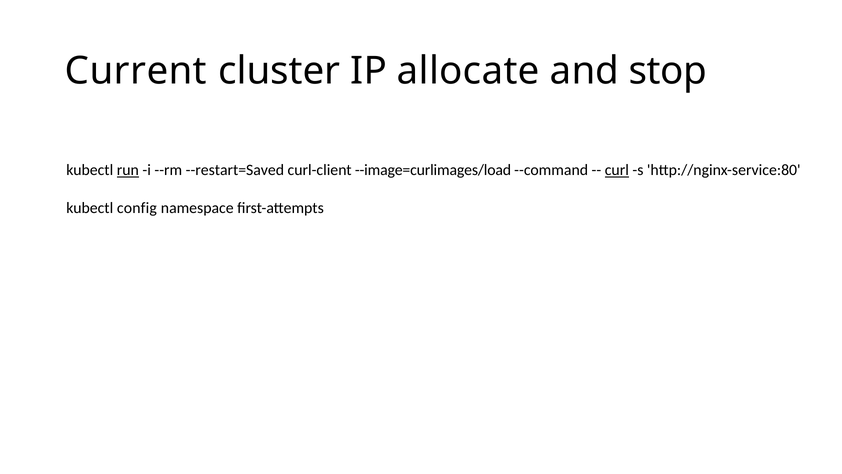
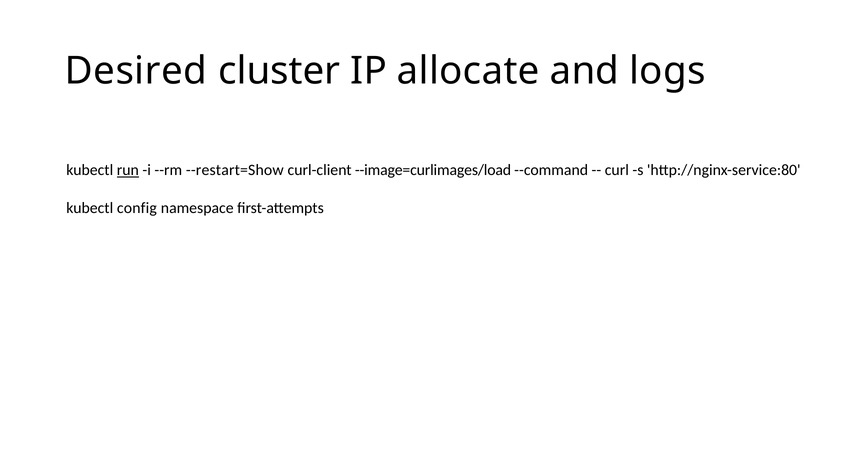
Current: Current -> Desired (136, 71)
stop: stop -> logs (667, 71)
--restart=Saved: --restart=Saved -> --restart=Show (235, 170)
curl underline: present -> none (617, 170)
